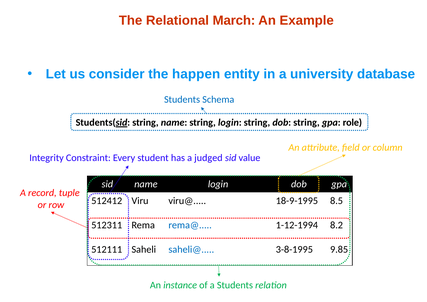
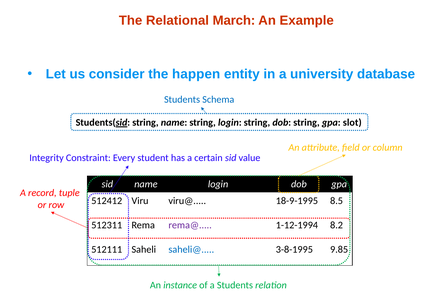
role: role -> slot (352, 123)
judged: judged -> certain (208, 158)
rema@ colour: blue -> purple (190, 225)
